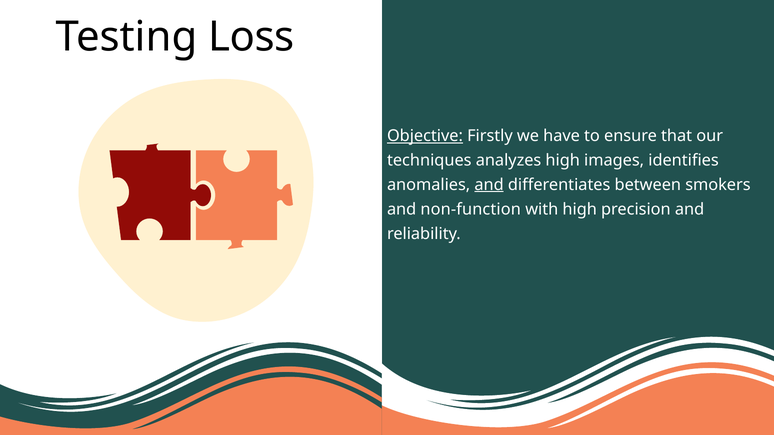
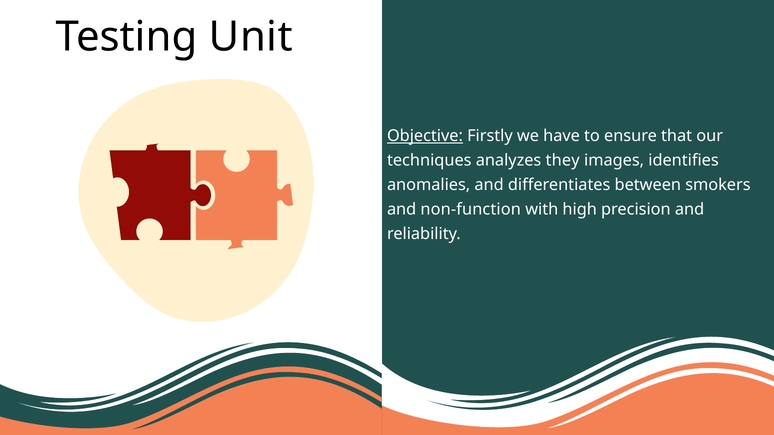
Loss: Loss -> Unit (251, 37)
analyzes high: high -> they (563, 160)
and underline: present -> none (489, 185)
